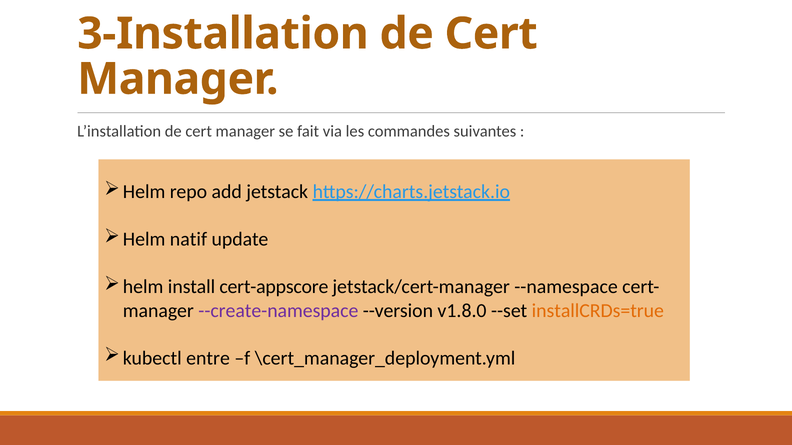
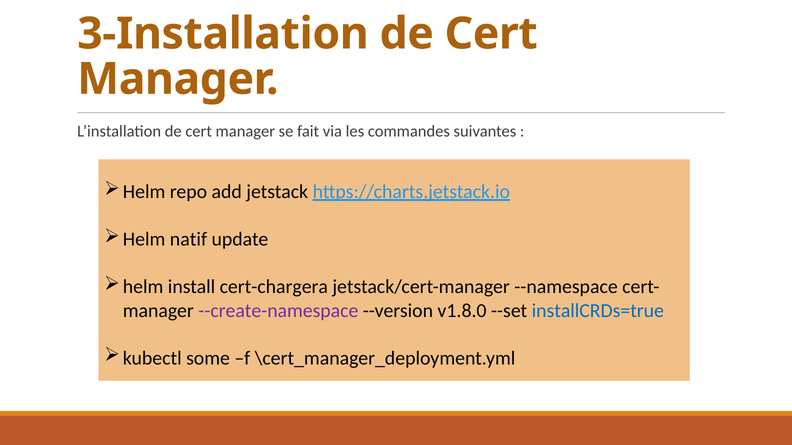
cert-appscore: cert-appscore -> cert-chargera (274, 287)
installCRDs=true colour: orange -> blue (598, 311)
entre: entre -> some (208, 358)
